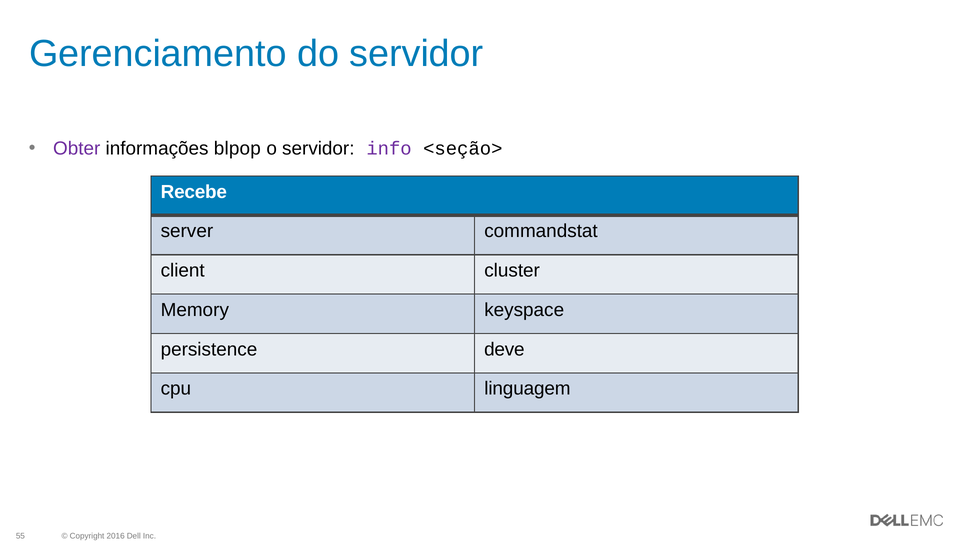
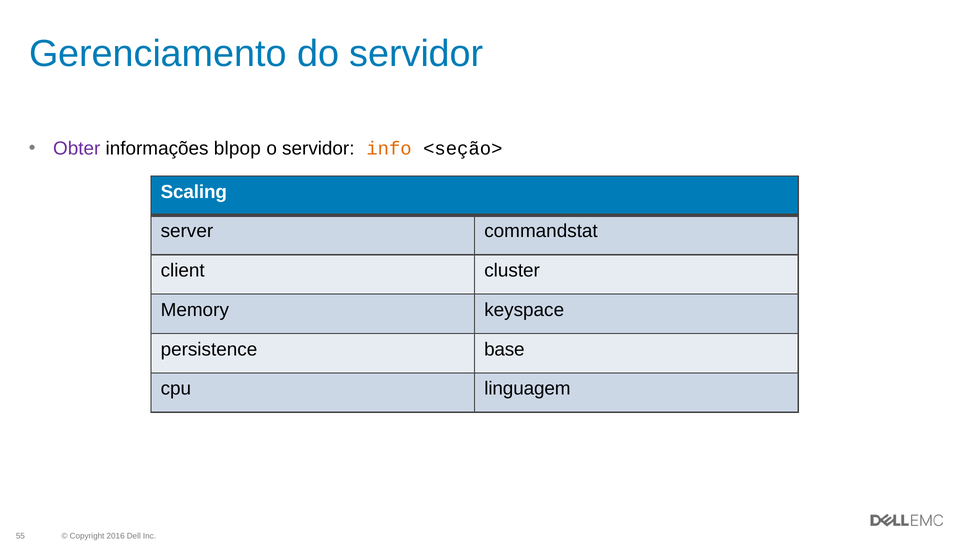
info colour: purple -> orange (389, 148)
Recebe: Recebe -> Scaling (194, 192)
deve: deve -> base (504, 349)
